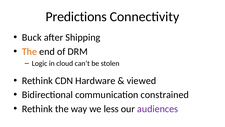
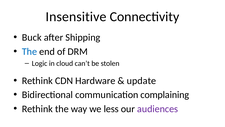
Predictions: Predictions -> Insensitive (76, 17)
The colour: orange -> blue (29, 51)
viewed: viewed -> update (141, 80)
constrained: constrained -> complaining (165, 94)
